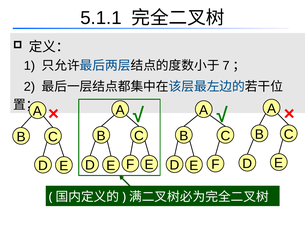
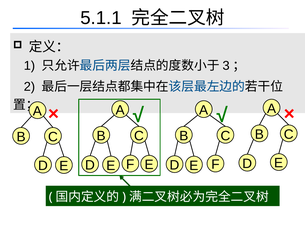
7: 7 -> 3 (226, 66)
